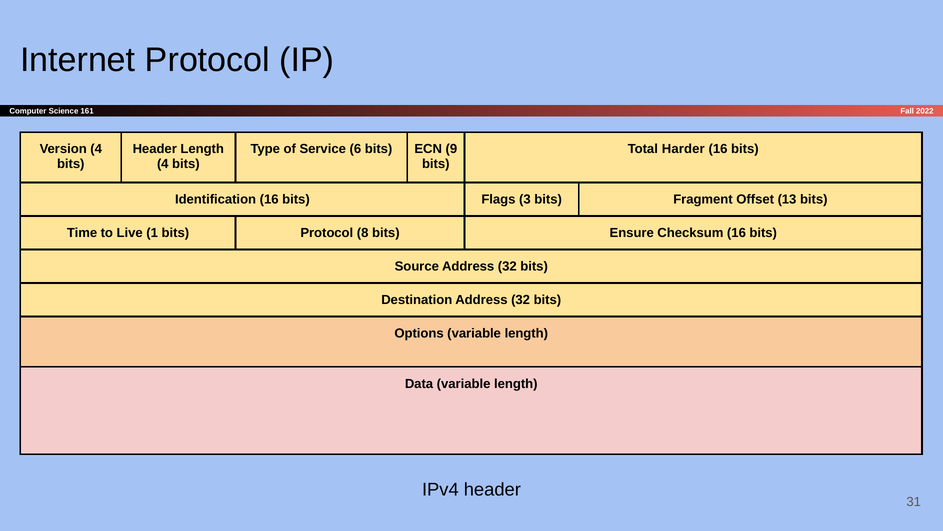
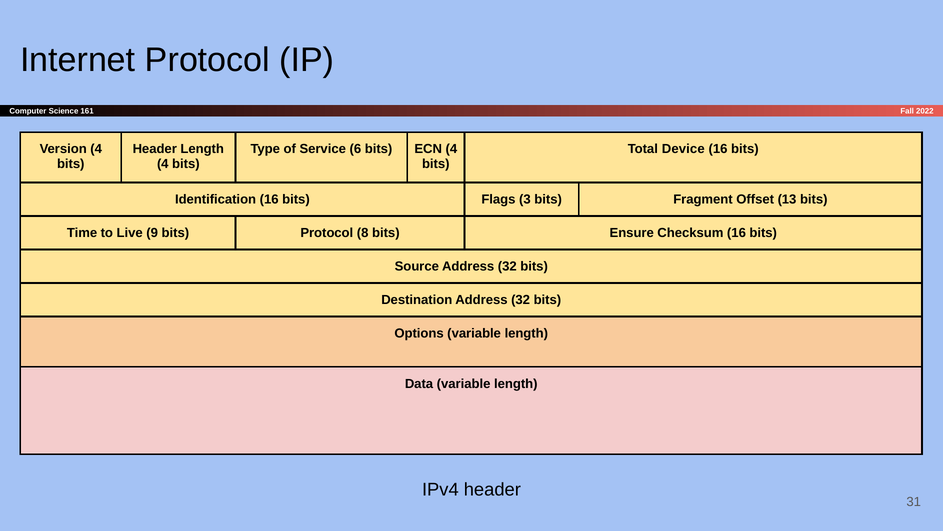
ECN 9: 9 -> 4 (451, 149)
Harder: Harder -> Device (683, 149)
1: 1 -> 9 (152, 233)
